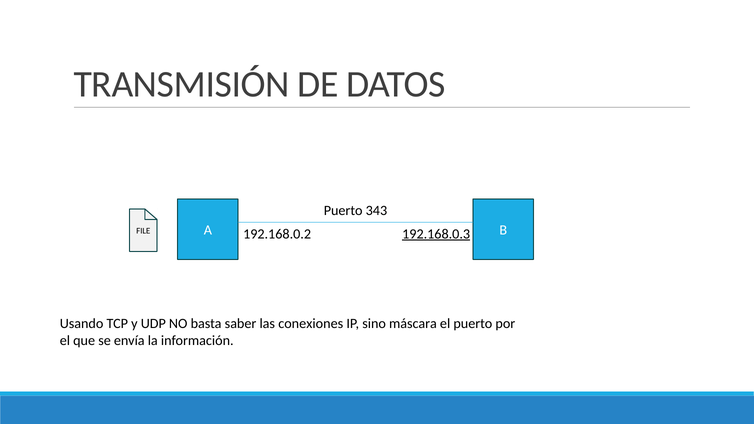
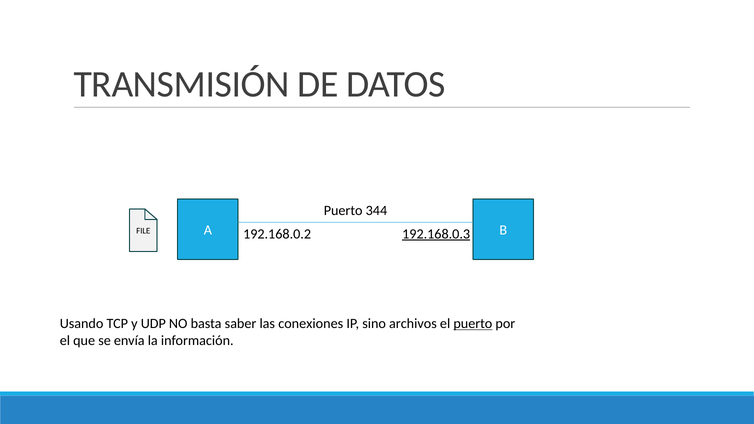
343: 343 -> 344 (376, 211)
máscara: máscara -> archivos (413, 324)
puerto underline: none -> present (473, 324)
